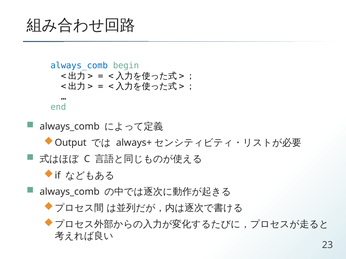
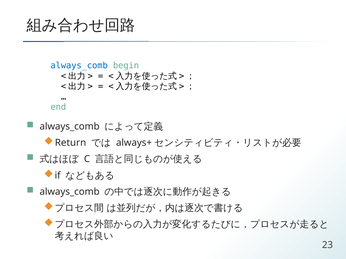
Output: Output -> Return (71, 143)
